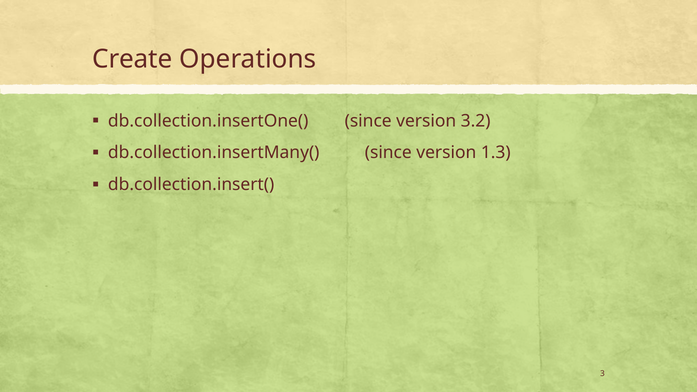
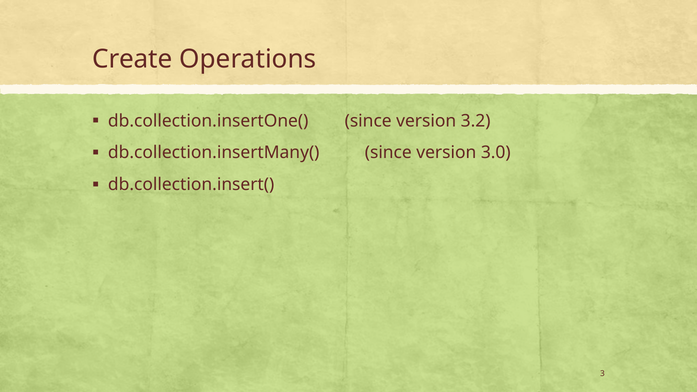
1.3: 1.3 -> 3.0 (496, 153)
